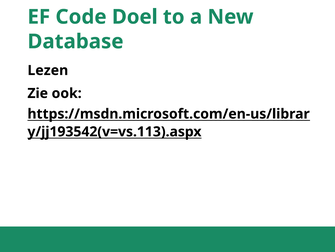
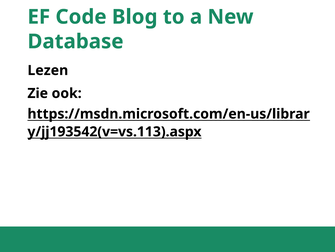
Doel: Doel -> Blog (135, 17)
